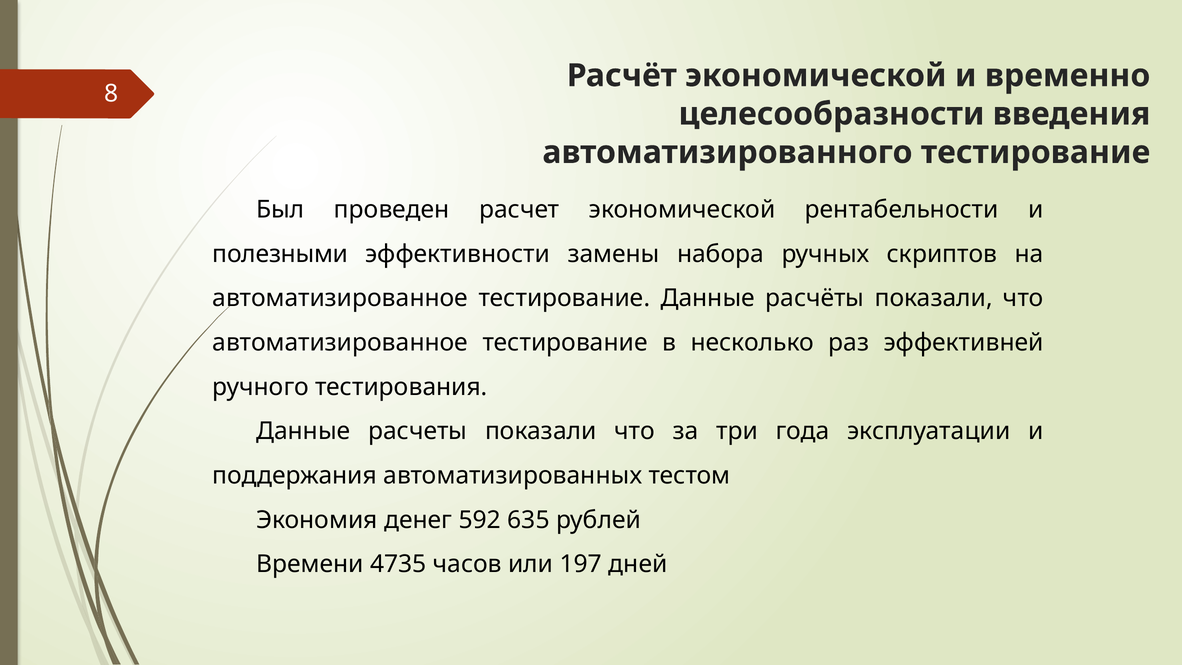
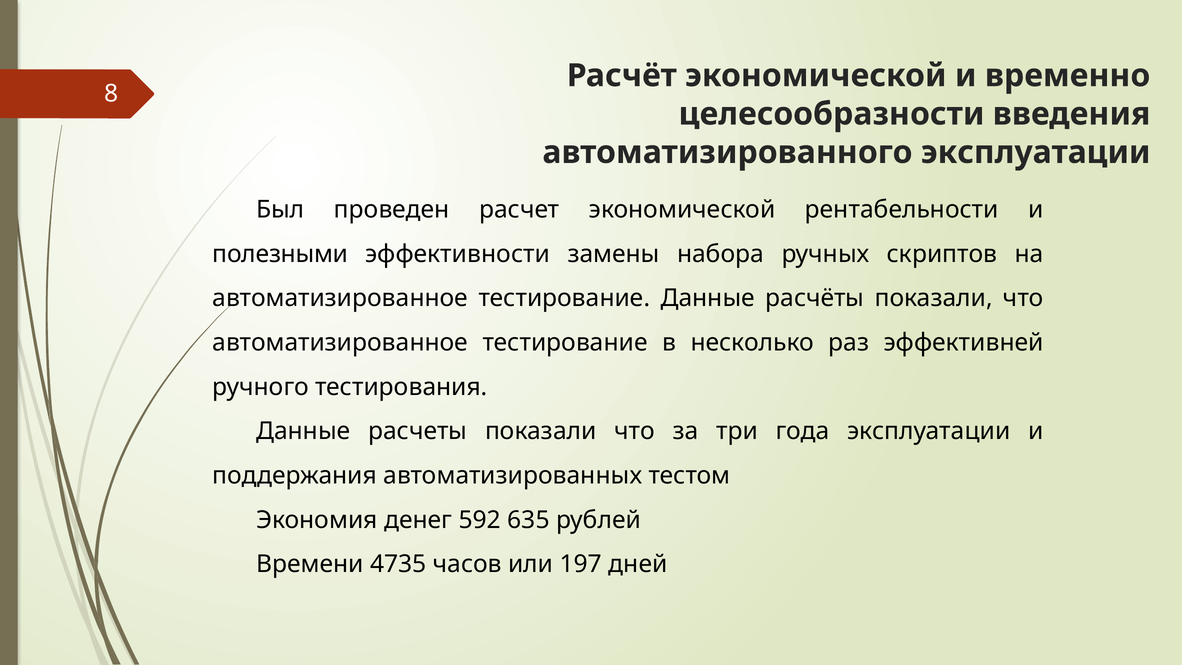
автоматизированного тестирование: тестирование -> эксплуатации (1036, 152)
